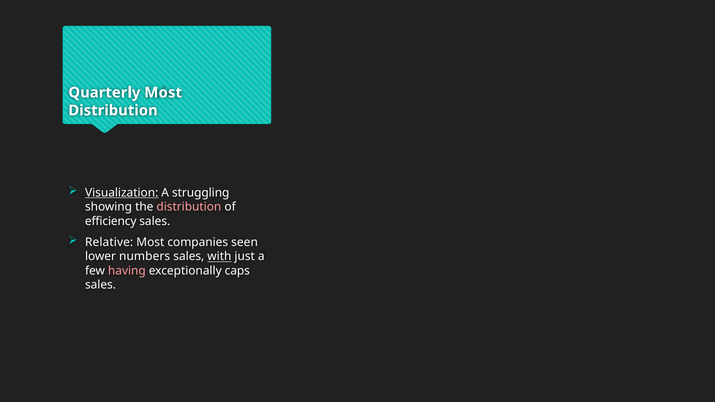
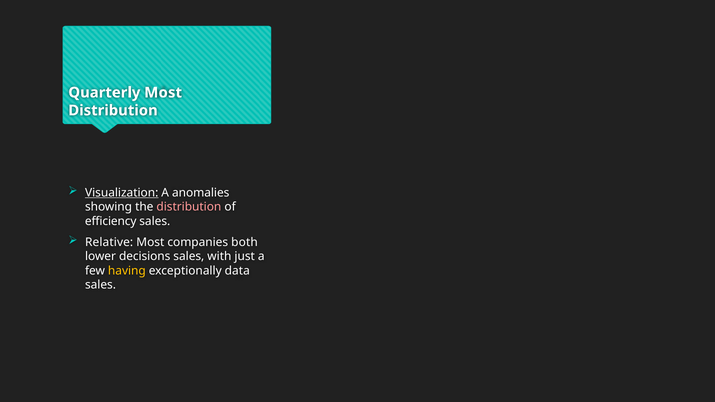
struggling: struggling -> anomalies (201, 193)
seen: seen -> both (245, 242)
numbers: numbers -> decisions (145, 257)
with underline: present -> none (219, 257)
having colour: pink -> yellow (127, 271)
caps: caps -> data (237, 271)
